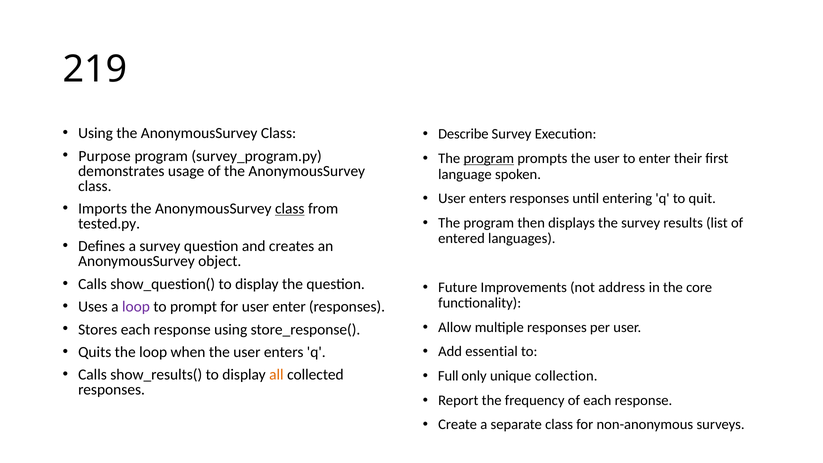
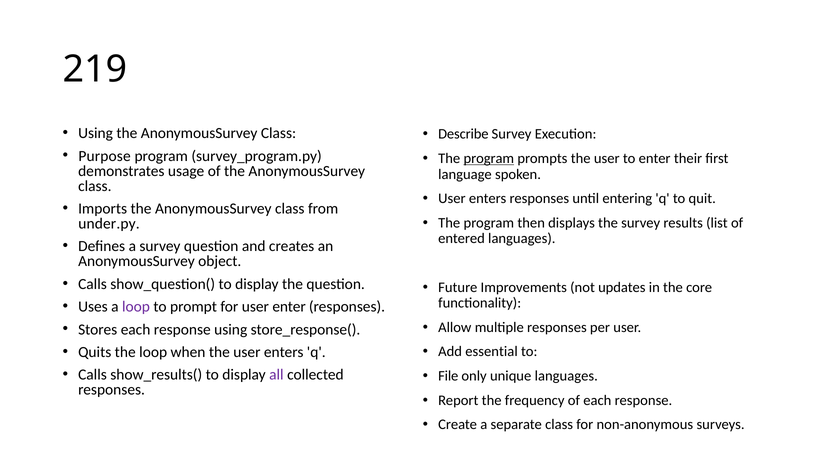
class underline: present -> none (290, 209)
tested.py: tested.py -> under.py (109, 224)
address: address -> updates (622, 287)
all colour: orange -> purple (276, 375)
Full: Full -> File (448, 376)
unique collection: collection -> languages (566, 376)
